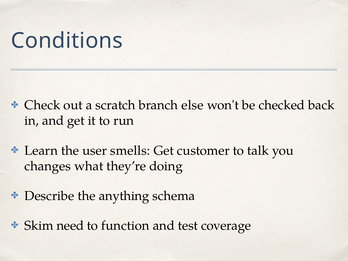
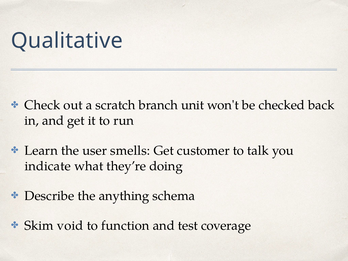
Conditions: Conditions -> Qualitative (67, 41)
else: else -> unit (193, 105)
changes: changes -> indicate (48, 166)
need: need -> void (70, 226)
